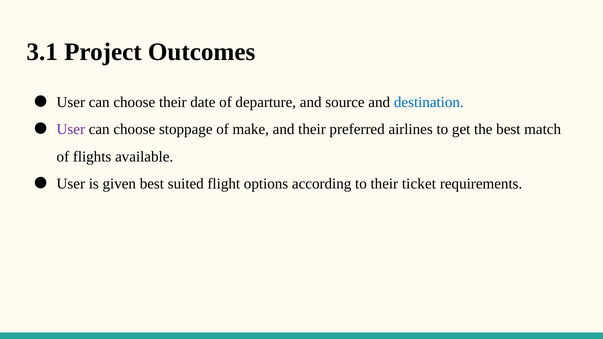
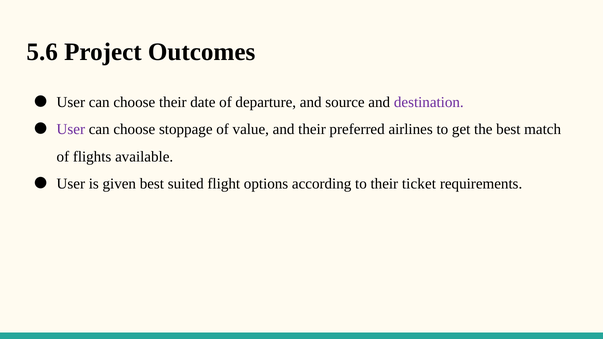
3.1: 3.1 -> 5.6 (42, 52)
destination colour: blue -> purple (429, 102)
make: make -> value (251, 130)
